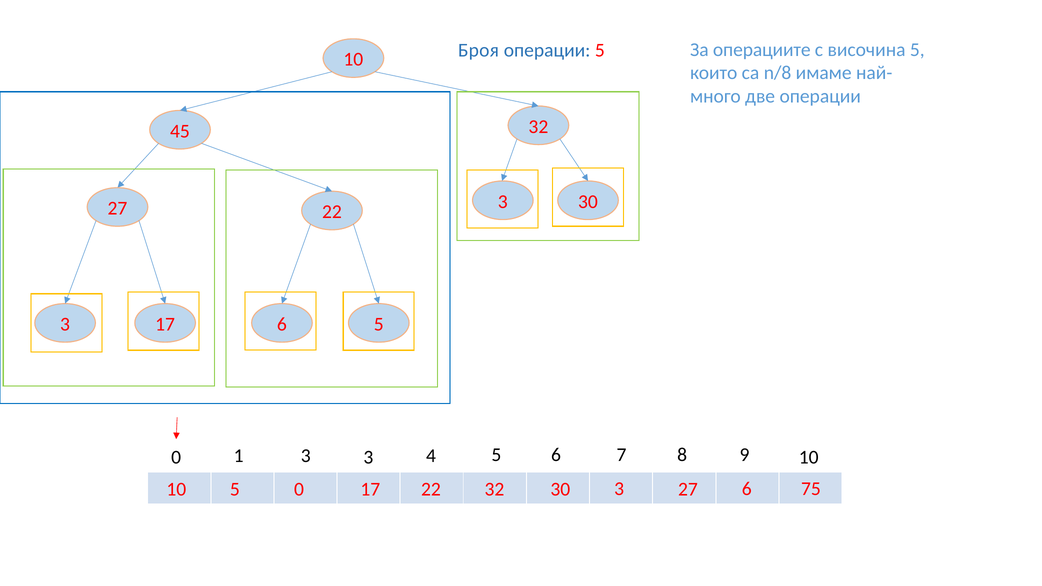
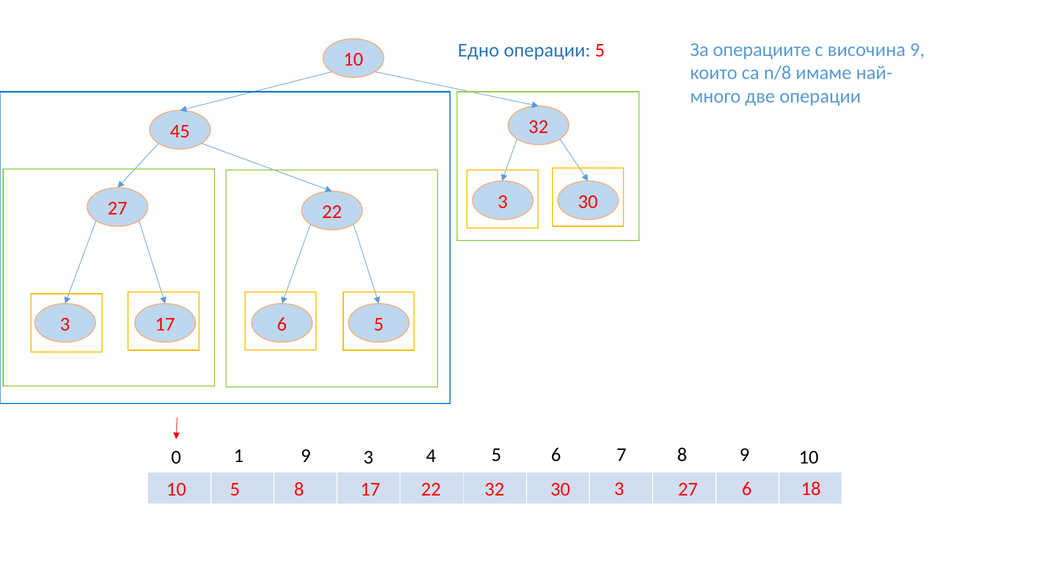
височина 5: 5 -> 9 (917, 50)
Броя: Броя -> Едно (479, 50)
1 3: 3 -> 9 (306, 456)
75: 75 -> 18 (811, 489)
5 0: 0 -> 8 (299, 489)
